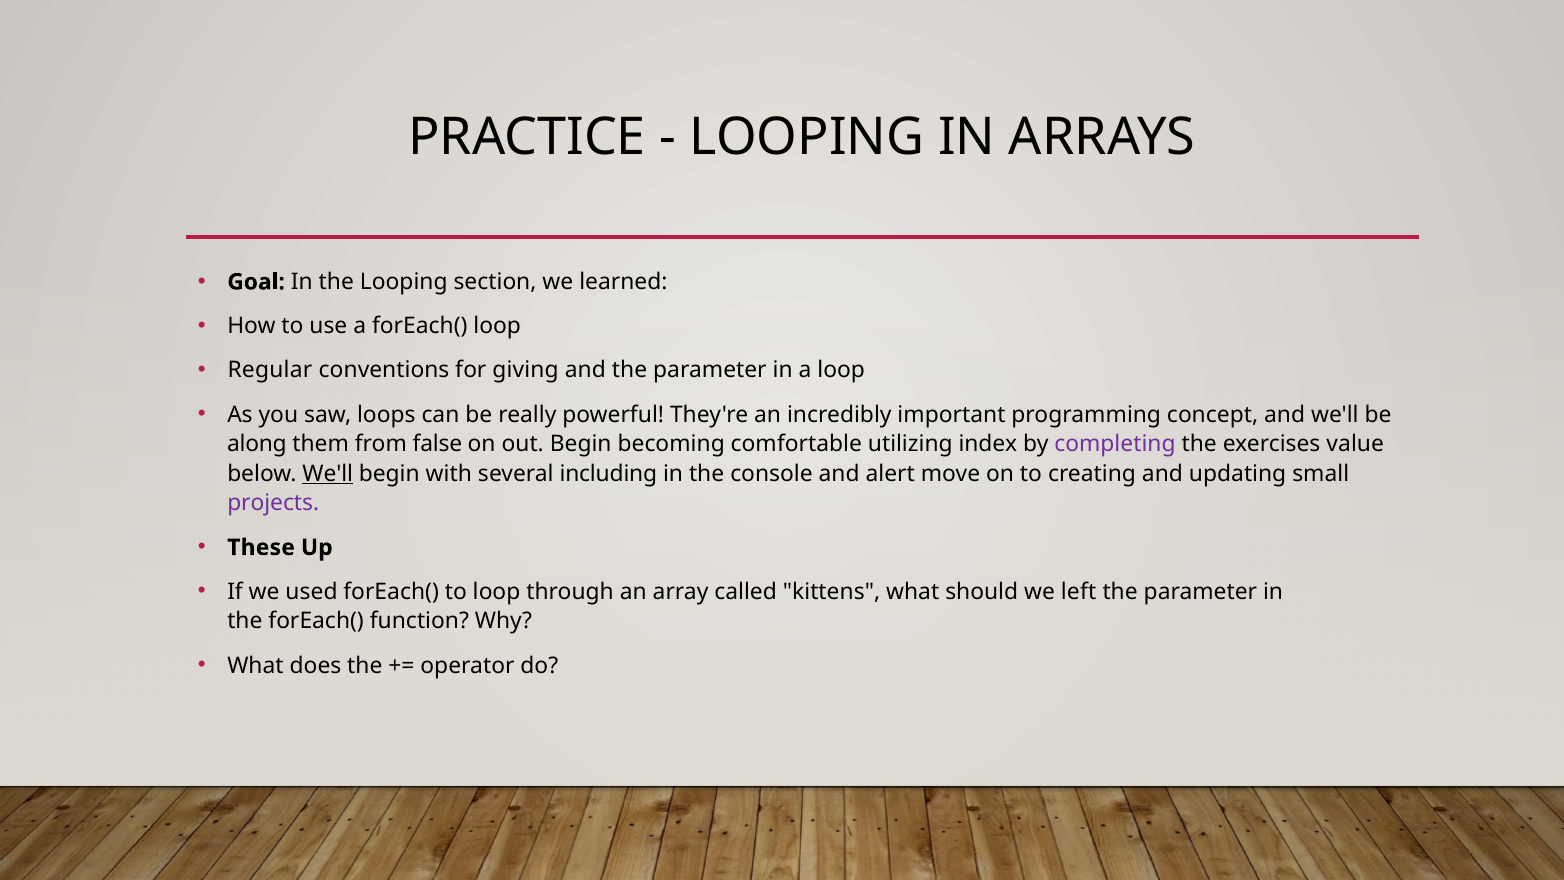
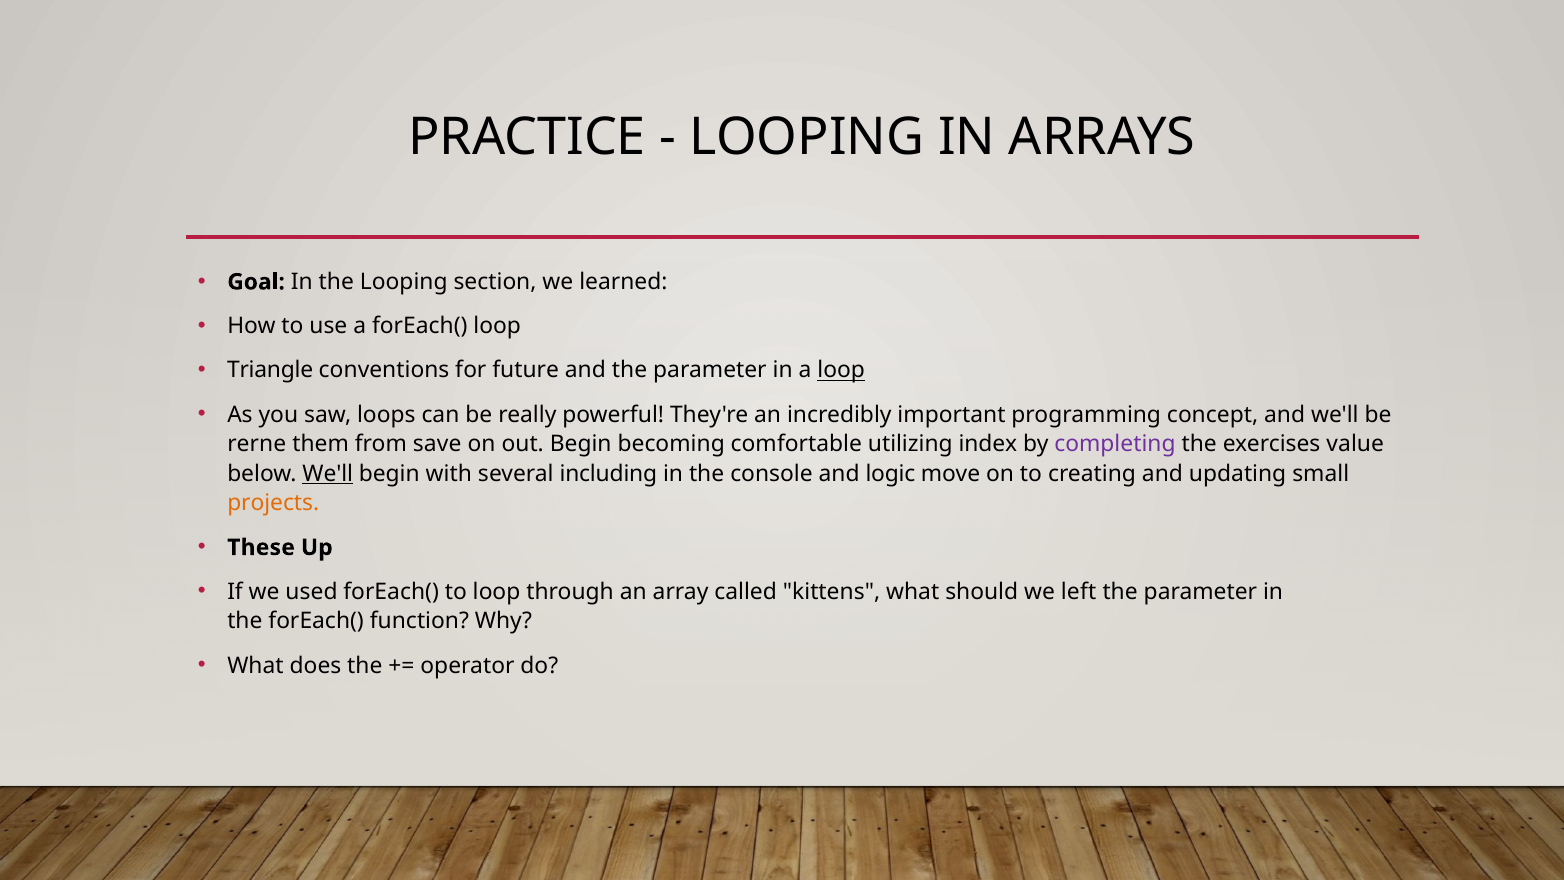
Regular: Regular -> Triangle (270, 370)
giving: giving -> future (526, 370)
loop underline: none -> present (841, 370)
along: along -> rerne (257, 444)
false: false -> save (437, 444)
alert: alert -> logic (890, 474)
projects colour: purple -> orange (273, 503)
